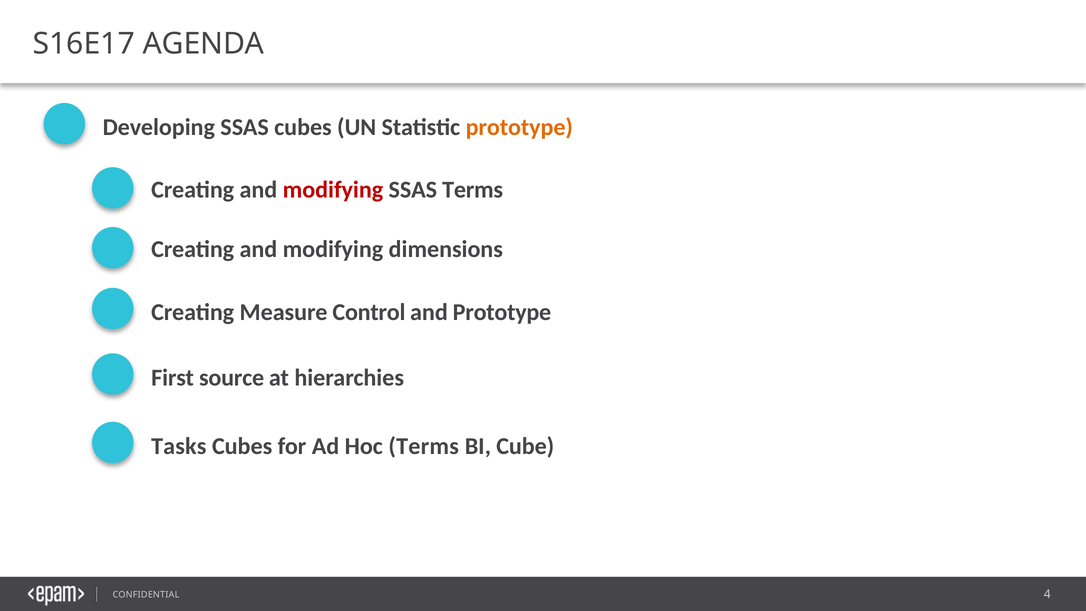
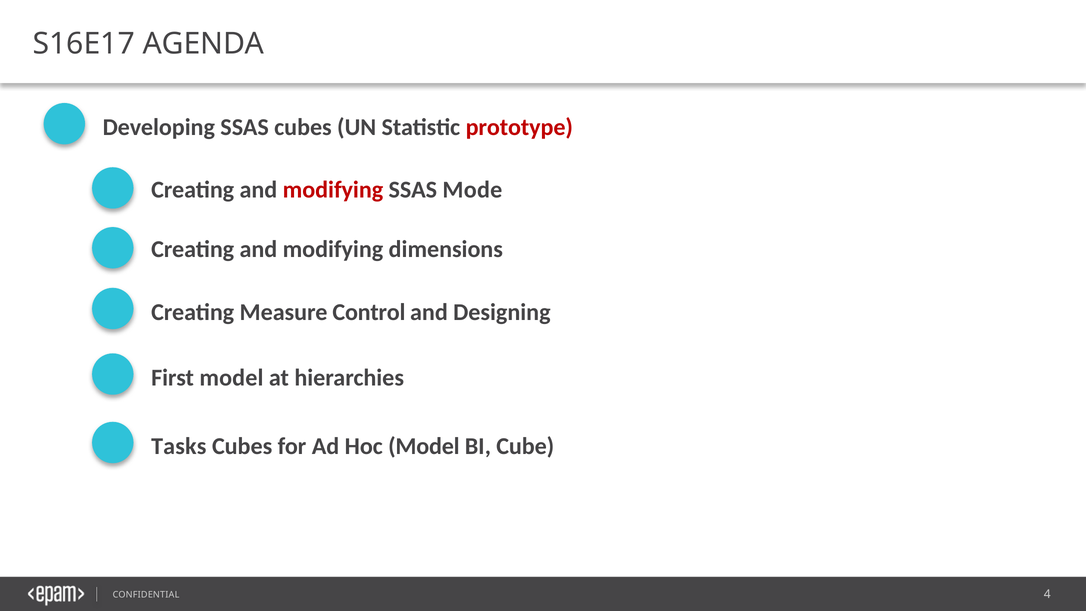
prototype colour: orange -> red (519, 127)
SSAS Terms: Terms -> Mode (472, 190)
and Prototype: Prototype -> Designing (502, 312)
First source: source -> model (231, 378)
Hoc Terms: Terms -> Model (424, 446)
